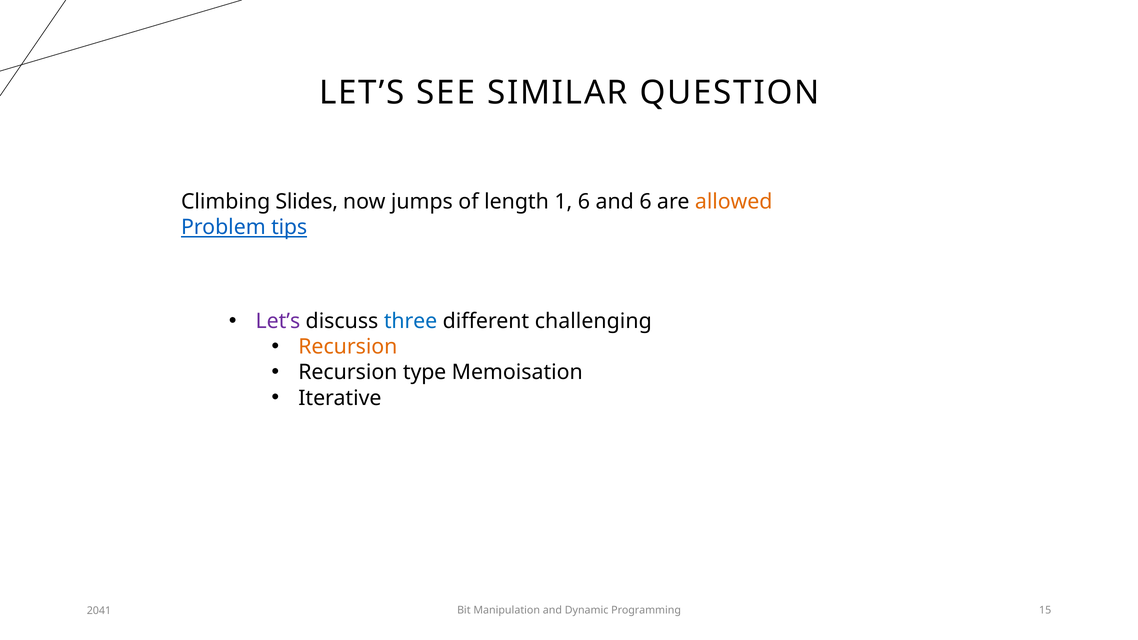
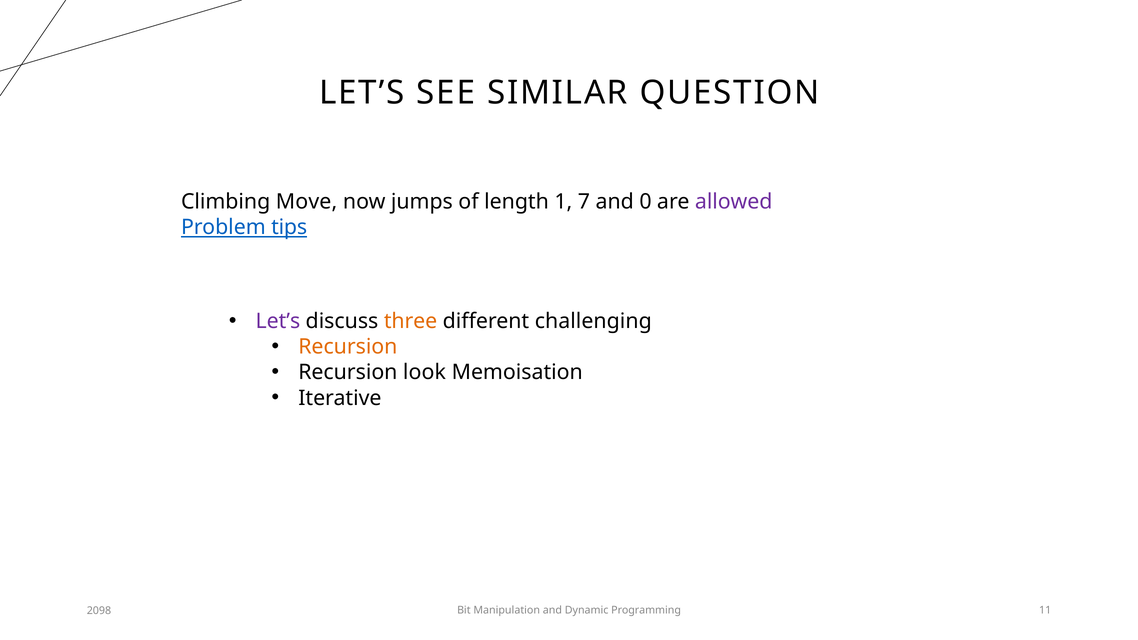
Slides: Slides -> Move (307, 202)
1 6: 6 -> 7 (584, 202)
and 6: 6 -> 0 (645, 202)
allowed colour: orange -> purple (734, 202)
three colour: blue -> orange (411, 321)
type: type -> look (424, 372)
15: 15 -> 11 (1045, 610)
2041: 2041 -> 2098 (99, 611)
